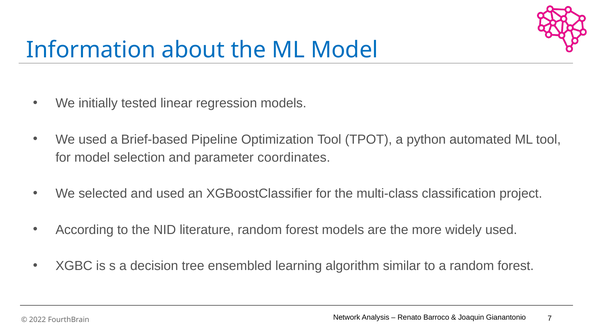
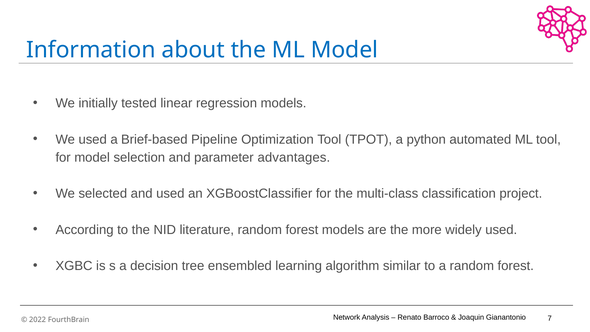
coordinates: coordinates -> advantages (294, 157)
